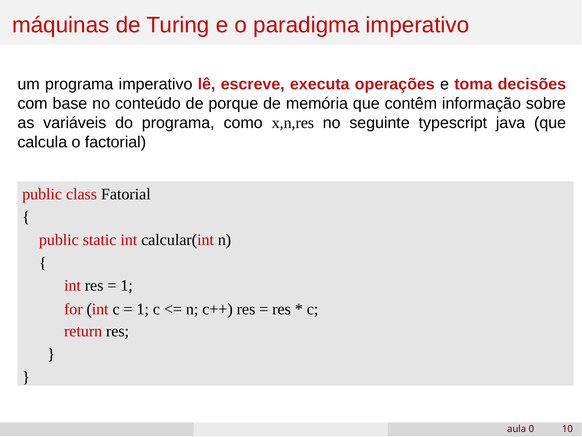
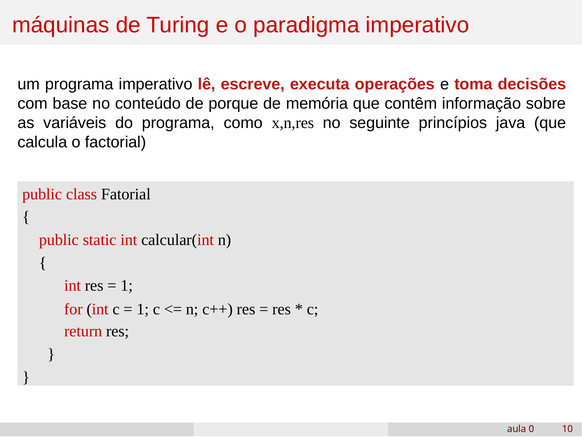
typescript: typescript -> princípios (453, 123)
